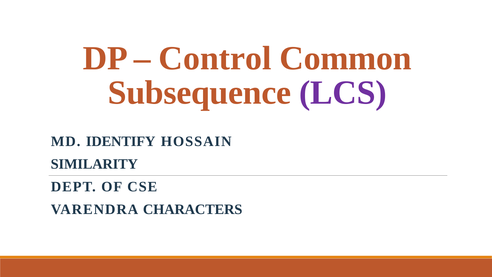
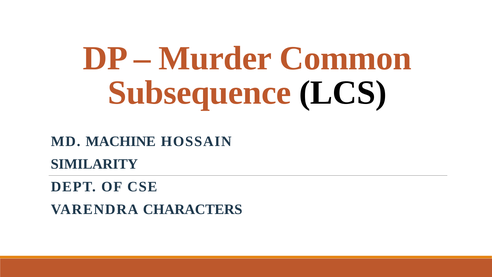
Control: Control -> Murder (215, 58)
LCS colour: purple -> black (343, 93)
IDENTIFY: IDENTIFY -> MACHINE (121, 141)
